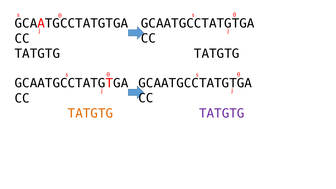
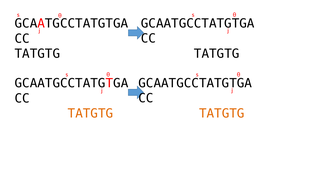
TATGTG colour: purple -> orange (222, 113)
